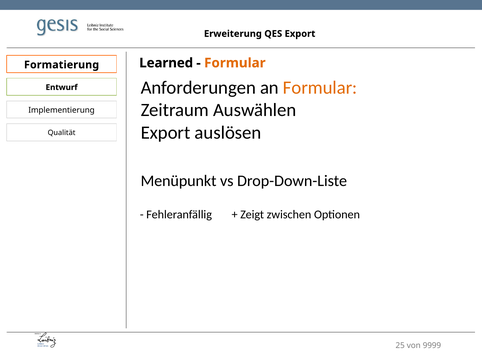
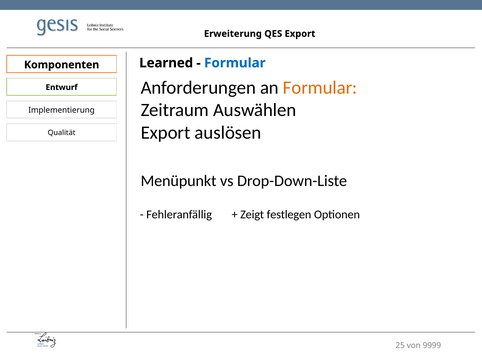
Formular colour: orange -> blue (235, 63)
Formatierung: Formatierung -> Komponenten (62, 65)
zwischen: zwischen -> festlegen (289, 215)
